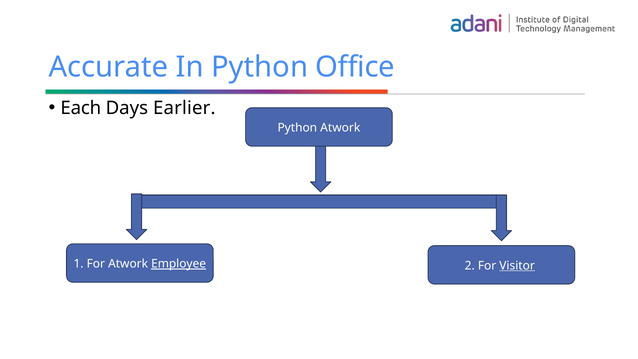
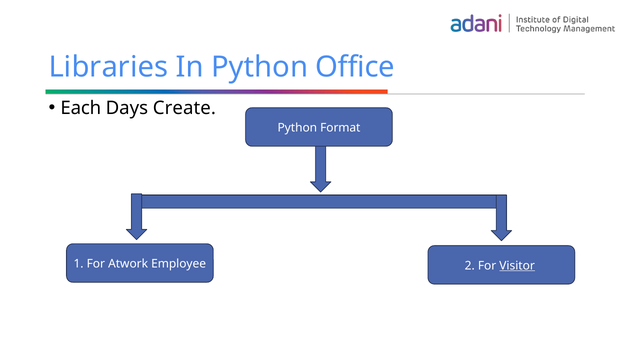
Accurate: Accurate -> Libraries (108, 67)
Earlier: Earlier -> Create (184, 108)
Python Atwork: Atwork -> Format (340, 128)
Employee underline: present -> none (179, 264)
